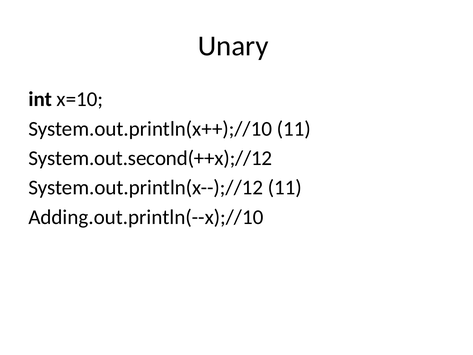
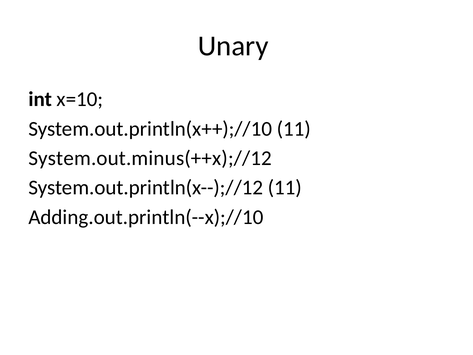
System.out.second(++x);//12: System.out.second(++x);//12 -> System.out.minus(++x);//12 (150, 158)
